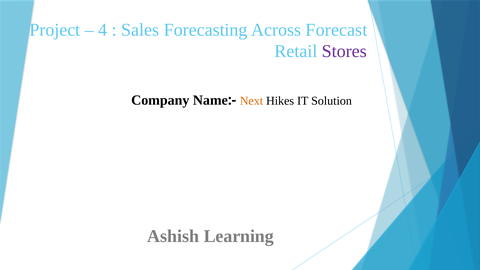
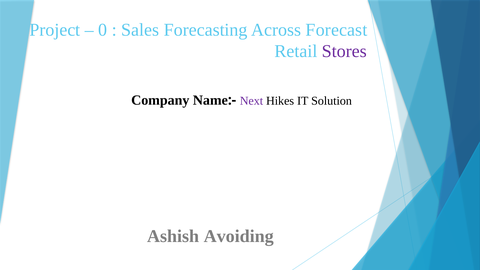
4: 4 -> 0 (103, 30)
Next colour: orange -> purple (251, 101)
Learning: Learning -> Avoiding (239, 236)
